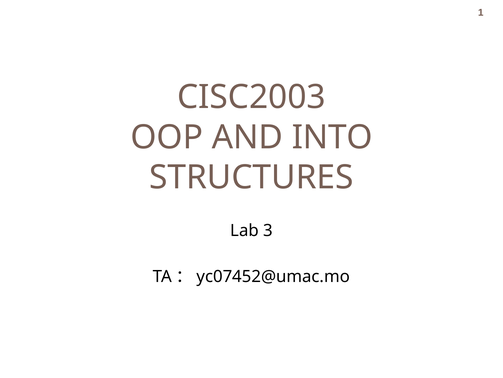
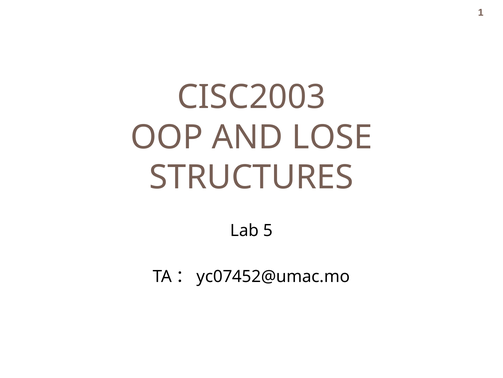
INTO: INTO -> LOSE (332, 137)
3: 3 -> 5 (268, 230)
